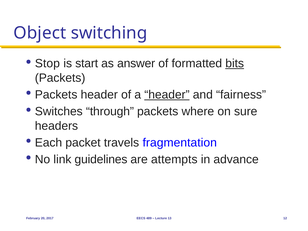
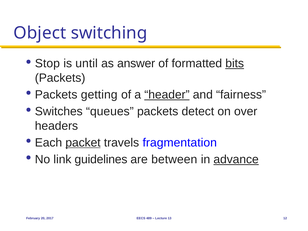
start: start -> until (87, 63)
Packets header: header -> getting (99, 95)
through: through -> queues (110, 111)
where: where -> detect (198, 111)
sure: sure -> over (246, 111)
packet underline: none -> present (83, 143)
attempts: attempts -> between (174, 159)
advance underline: none -> present (236, 159)
